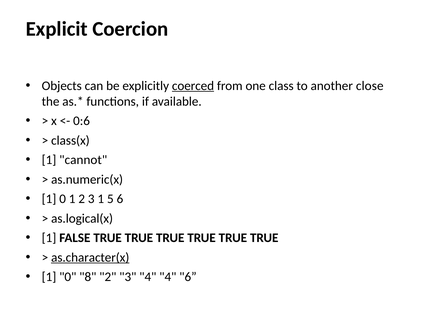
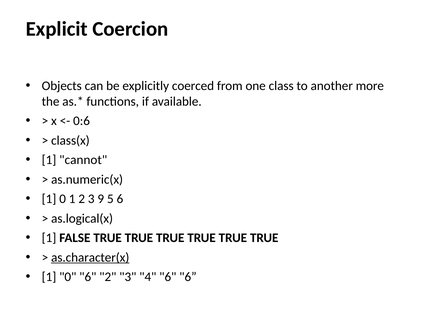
coerced underline: present -> none (193, 86)
close: close -> more (370, 86)
3 1: 1 -> 9 (101, 199)
0 8: 8 -> 6 (88, 277)
4 4: 4 -> 6 (168, 277)
